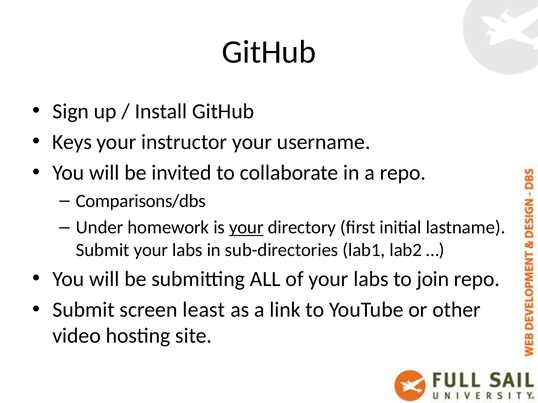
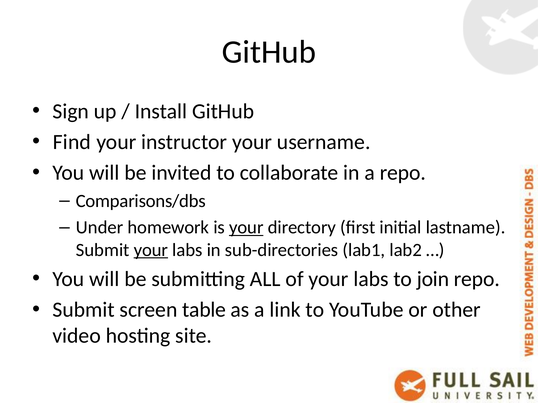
Keys: Keys -> Find (72, 142)
your underline: none -> present (151, 250)
least: least -> table (204, 310)
